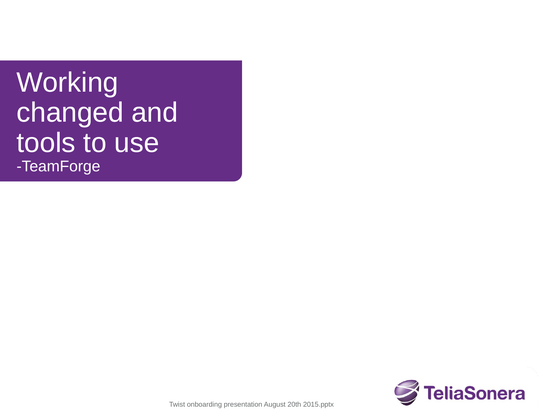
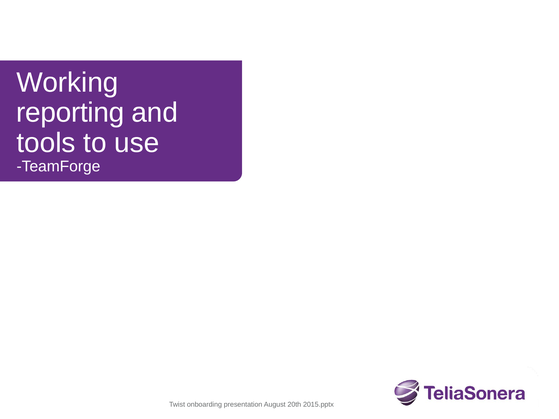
changed: changed -> reporting (70, 113)
